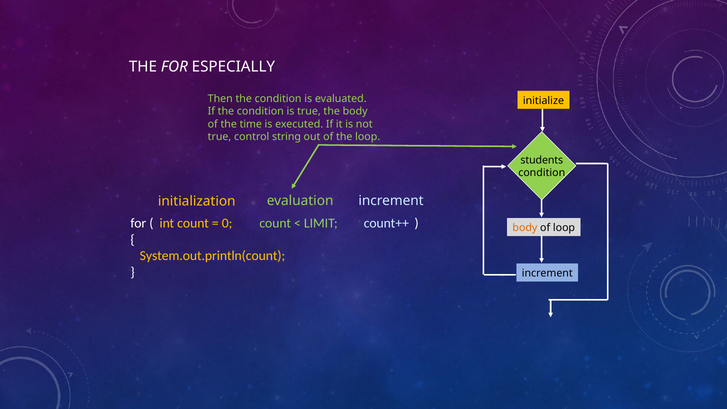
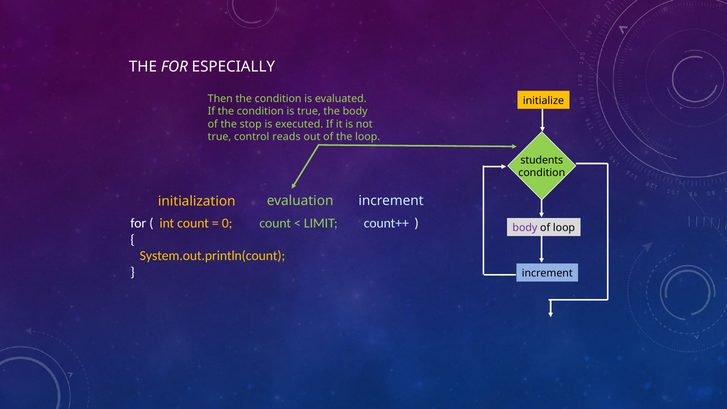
time: time -> stop (251, 124)
string: string -> reads (286, 137)
body colour: orange -> purple (525, 228)
